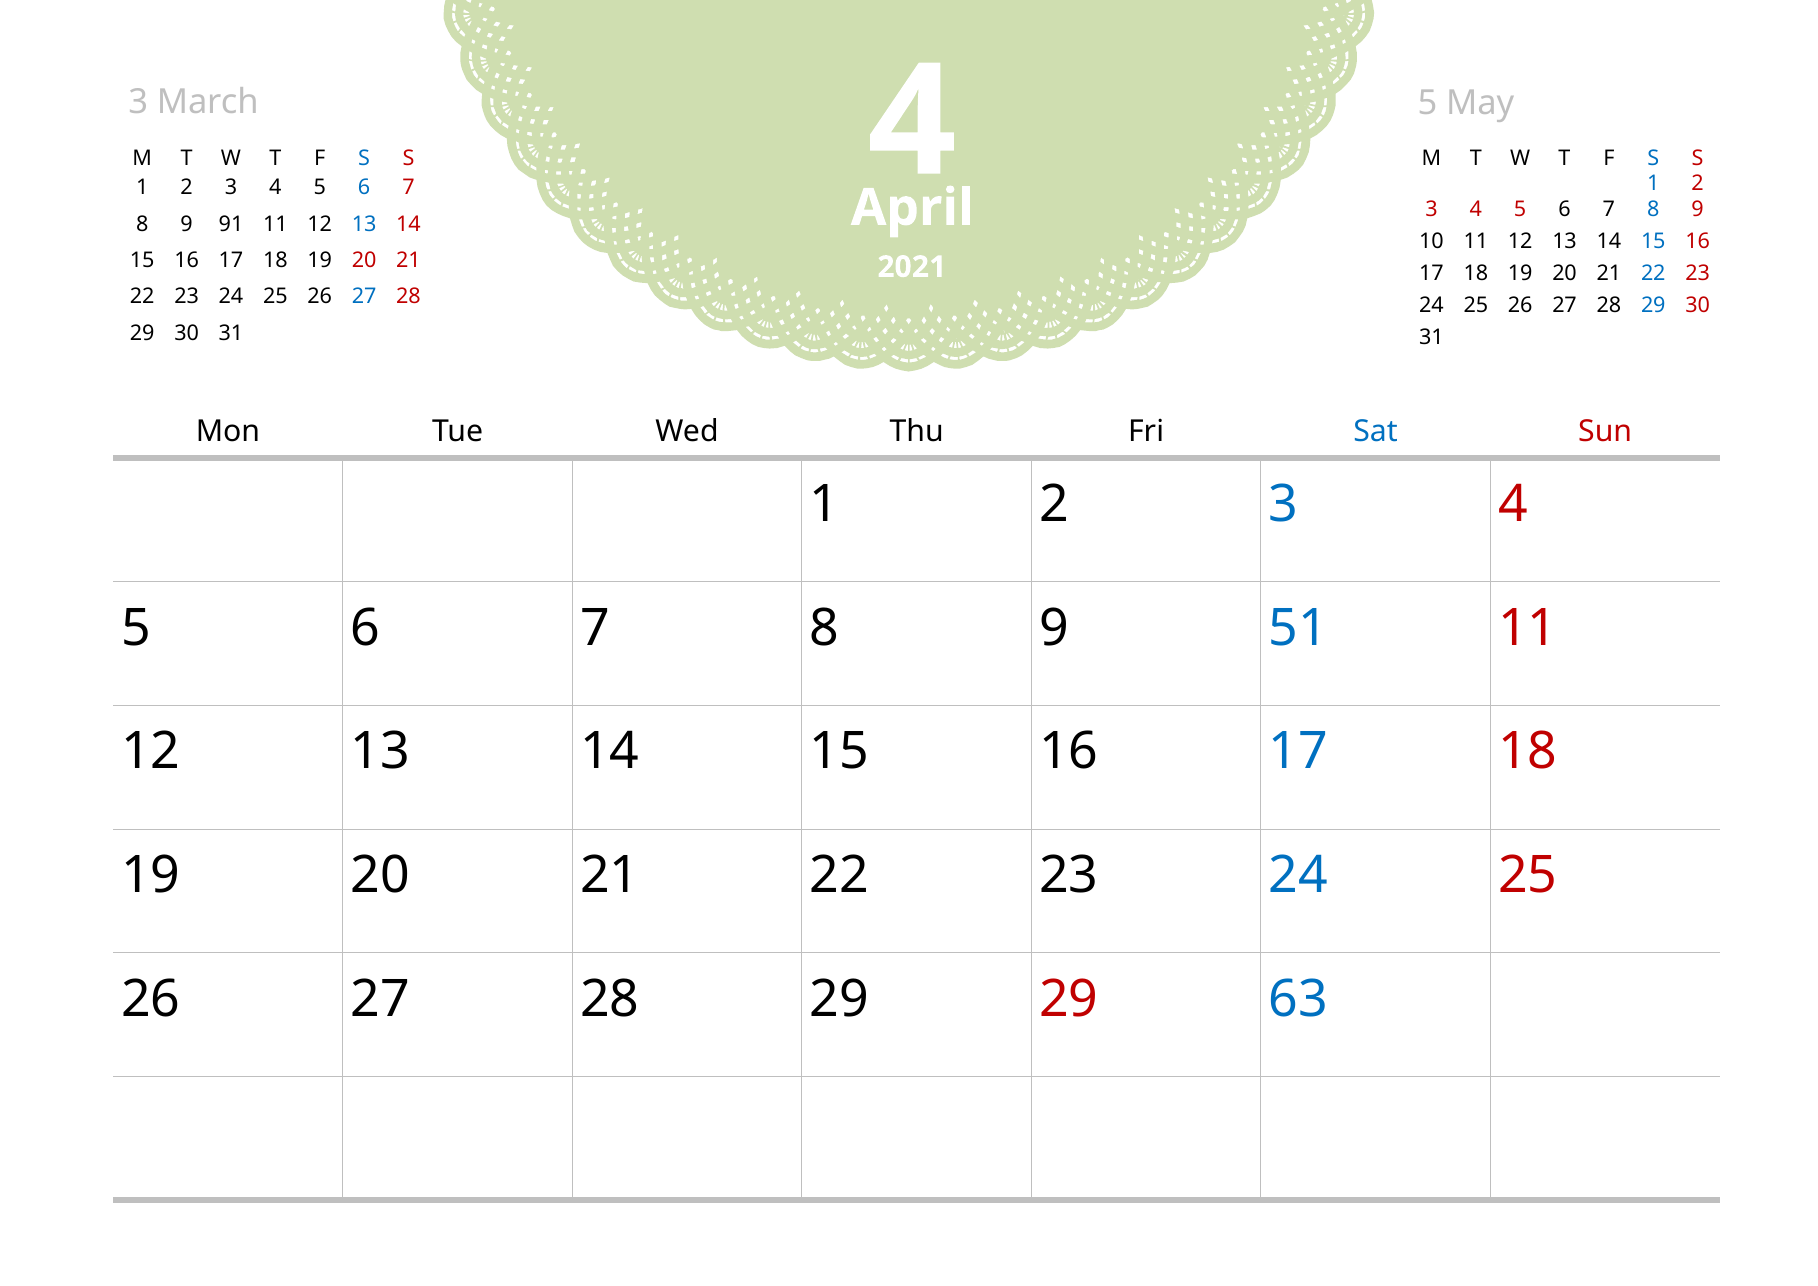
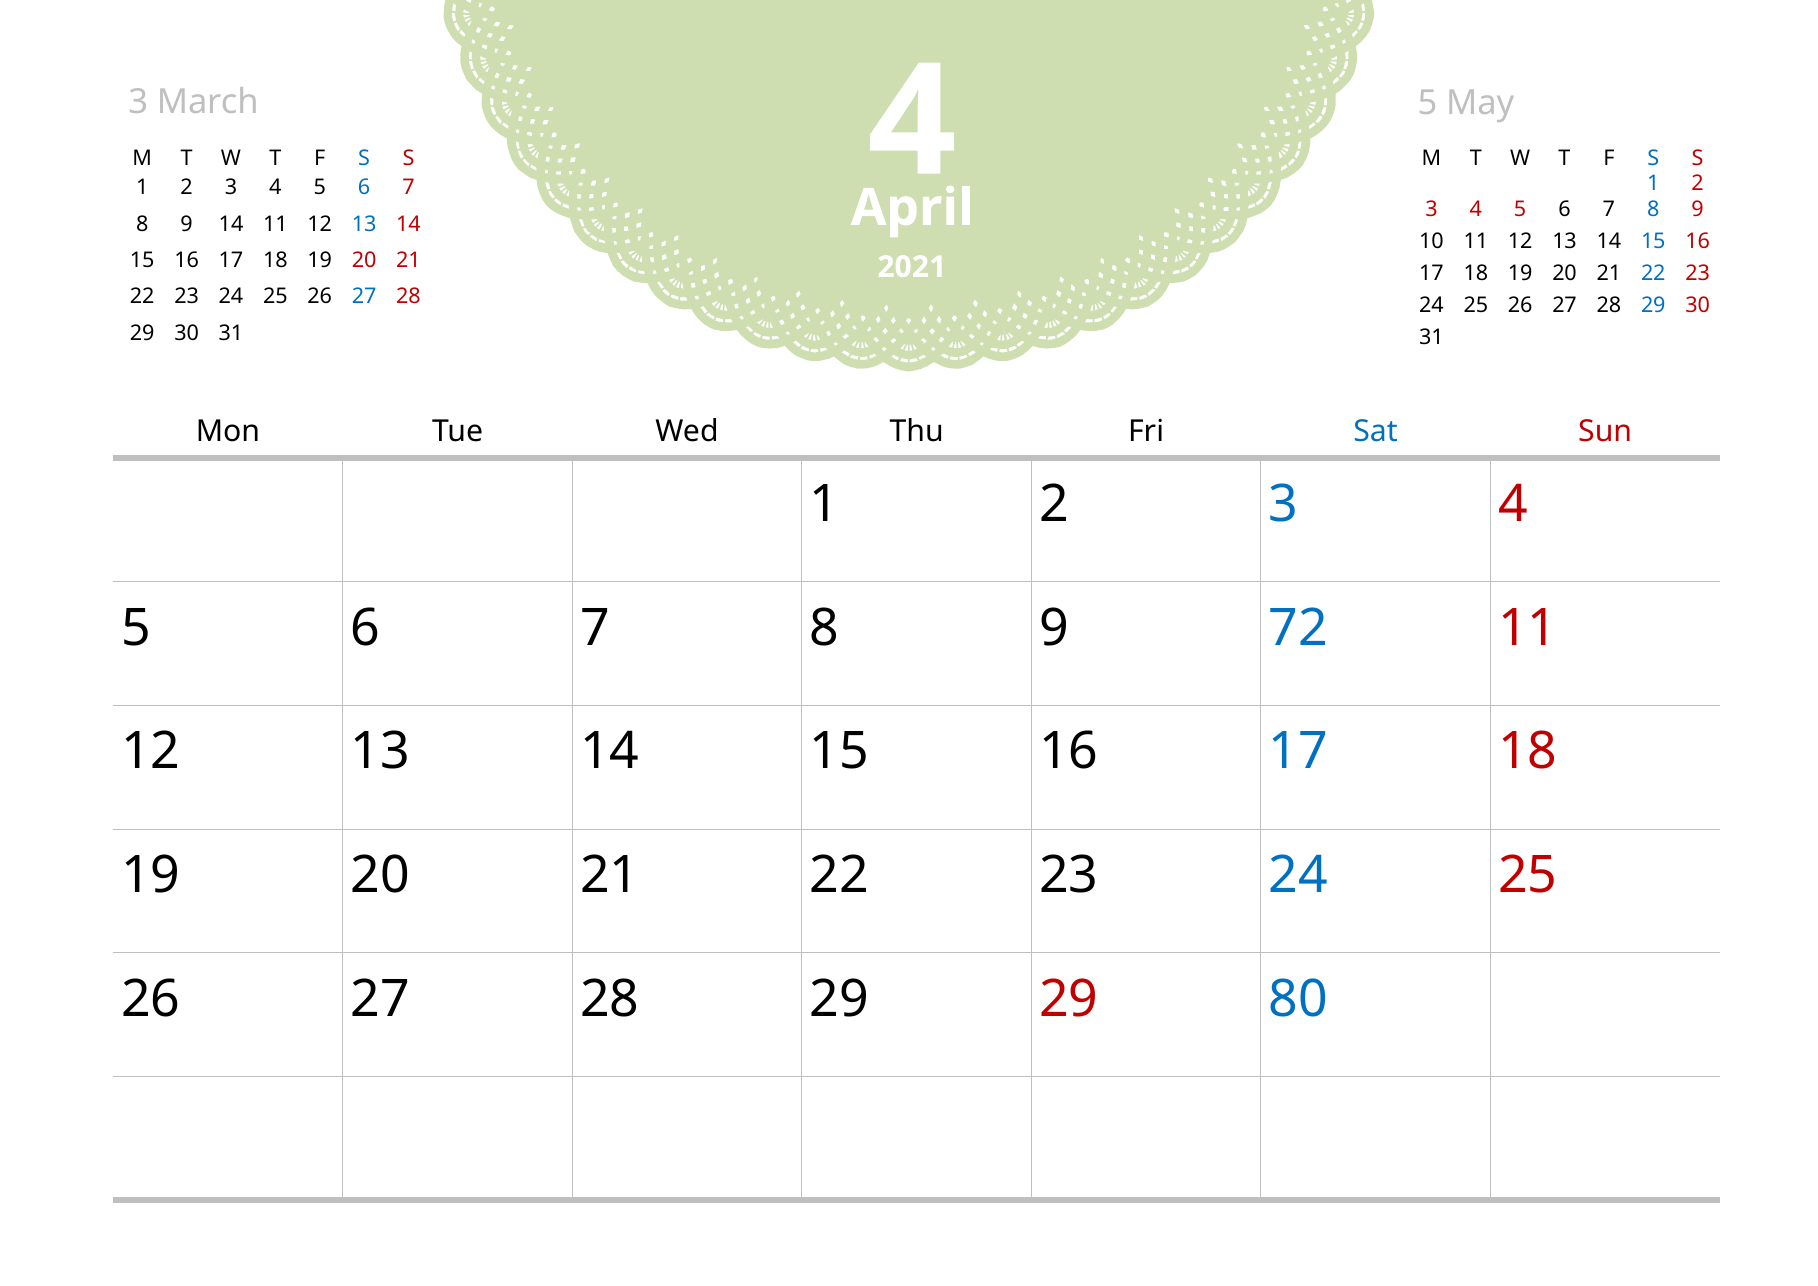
9 91: 91 -> 14 (231, 224)
51: 51 -> 72 (1298, 628)
63: 63 -> 80 (1298, 999)
